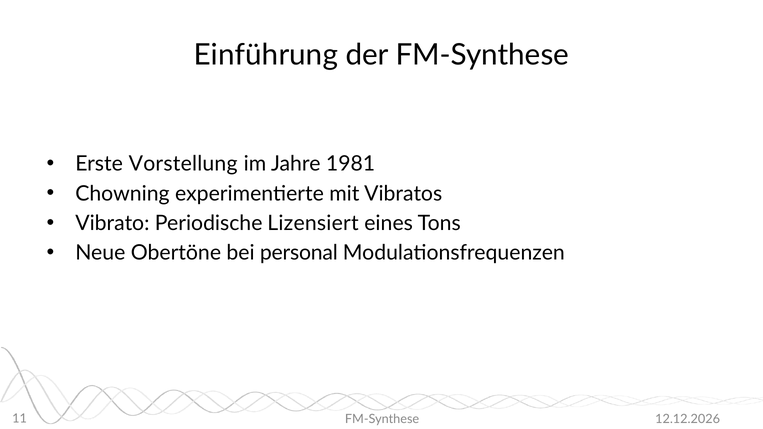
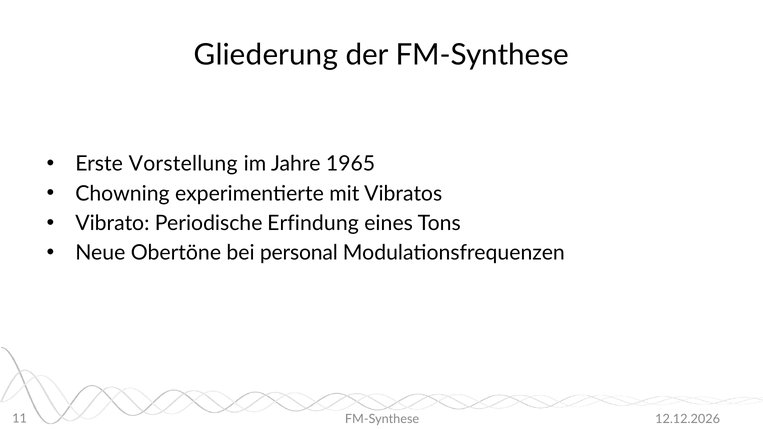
Einführung: Einführung -> Gliederung (266, 55)
1981: 1981 -> 1965 (351, 164)
Lizensiert: Lizensiert -> Erfindung (313, 223)
